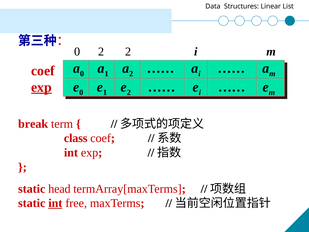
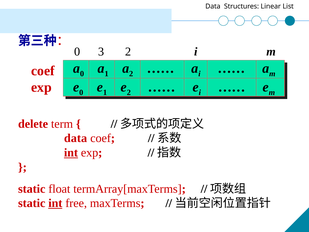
0 2: 2 -> 3 (101, 52)
exp underline: present -> none (41, 87)
break: break -> delete (33, 124)
class: class -> data (76, 138)
int underline: none -> present (71, 153)
head: head -> float (59, 189)
